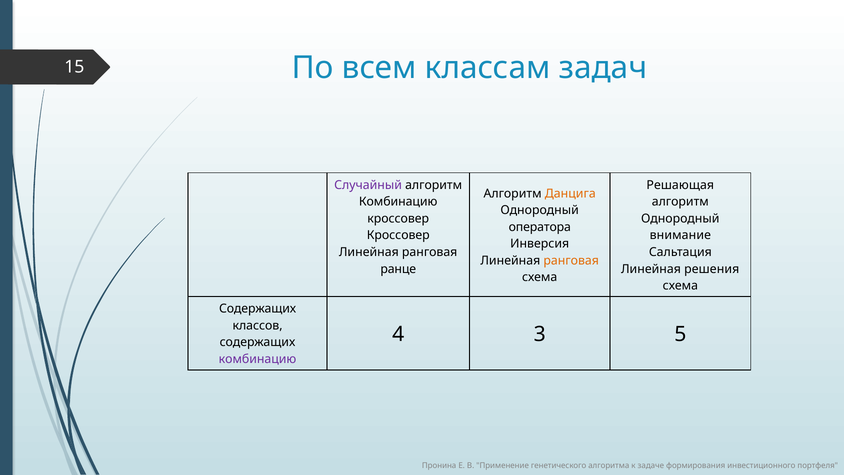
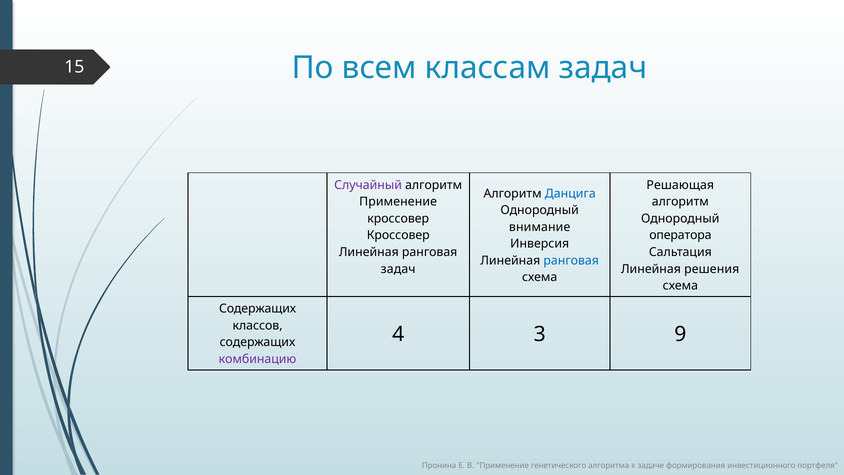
Данцига colour: orange -> blue (570, 193)
Комбинацию: Комбинацию -> Применение (398, 202)
оператора: оператора -> внимание (540, 227)
внимание: внимание -> оператора (680, 235)
ранговая colour: orange -> blue (571, 260)
ранце: ранце -> задач (398, 269)
5: 5 -> 9 (680, 334)
